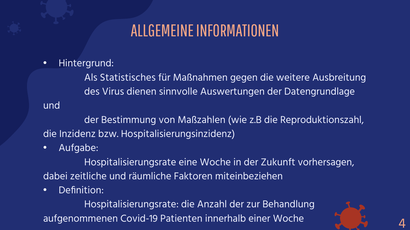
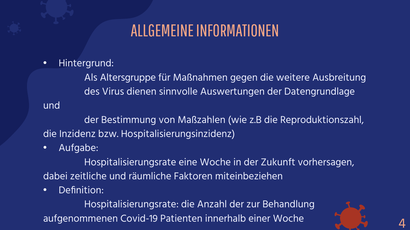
Statistisches: Statistisches -> Altersgruppe (128, 78)
